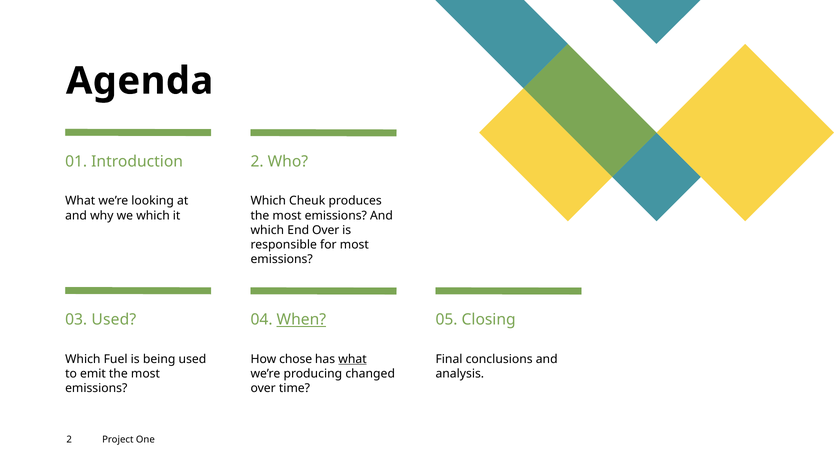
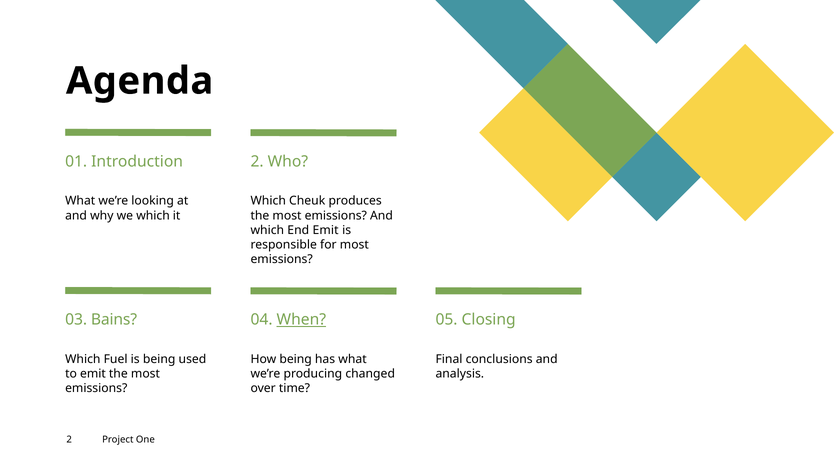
End Over: Over -> Emit (326, 230)
03 Used: Used -> Bains (114, 320)
How chose: chose -> being (296, 359)
what underline: present -> none (352, 359)
